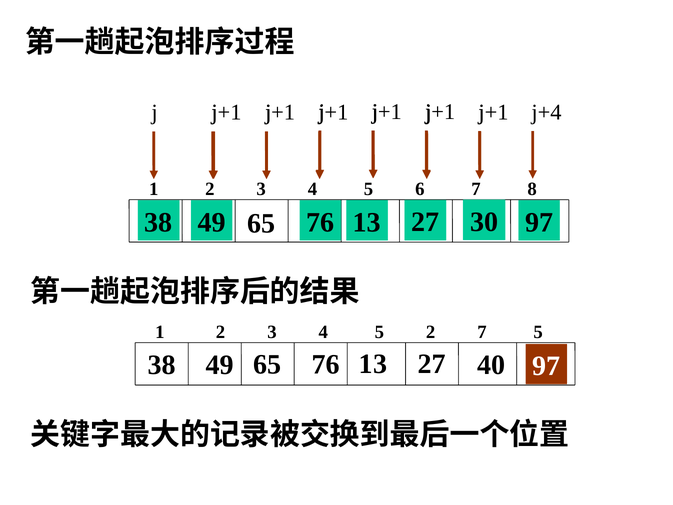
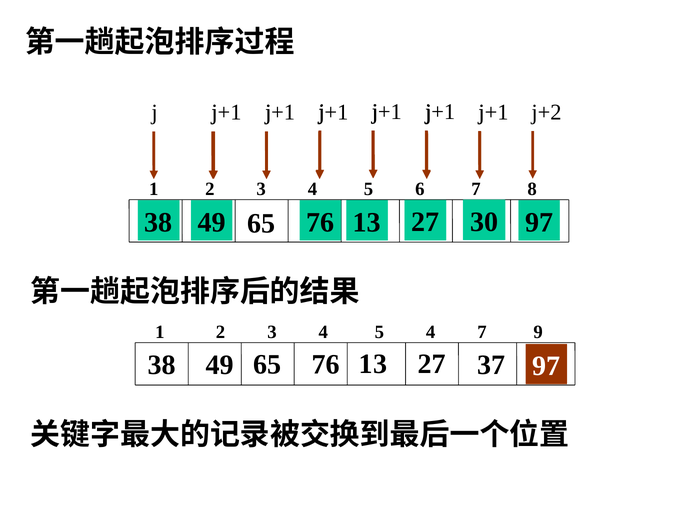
j+4: j+4 -> j+2 (546, 112)
5 2: 2 -> 4 (431, 332)
7 5: 5 -> 9 (538, 332)
40: 40 -> 37 (491, 365)
